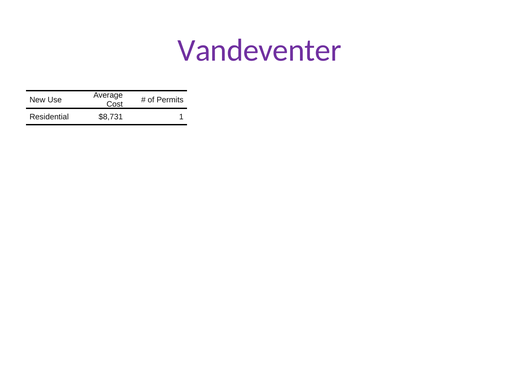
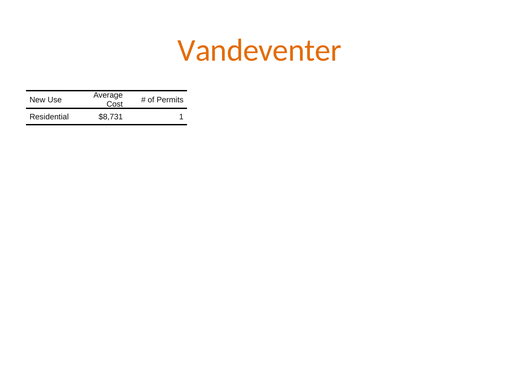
Vandeventer colour: purple -> orange (260, 50)
